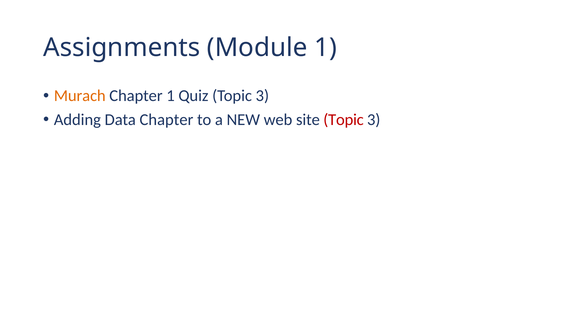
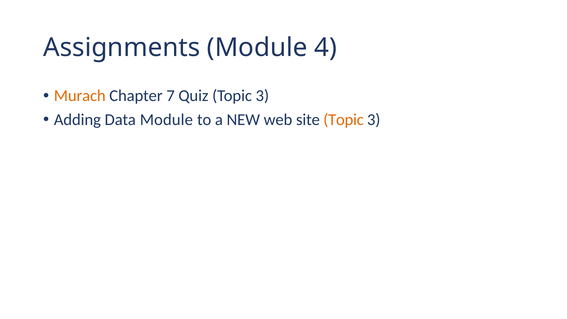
Module 1: 1 -> 4 (325, 48)
Chapter 1: 1 -> 7 (171, 96)
Data Chapter: Chapter -> Module (166, 120)
Topic colour: red -> orange (344, 120)
